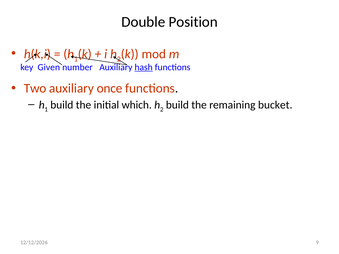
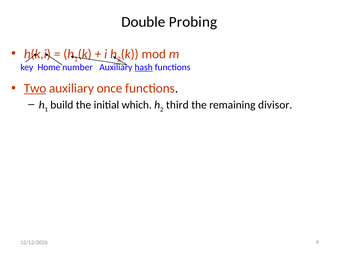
Position: Position -> Probing (193, 22)
Given: Given -> Home (49, 67)
Two underline: none -> present (35, 88)
build: build -> third (177, 105)
bucket: bucket -> divisor (275, 105)
